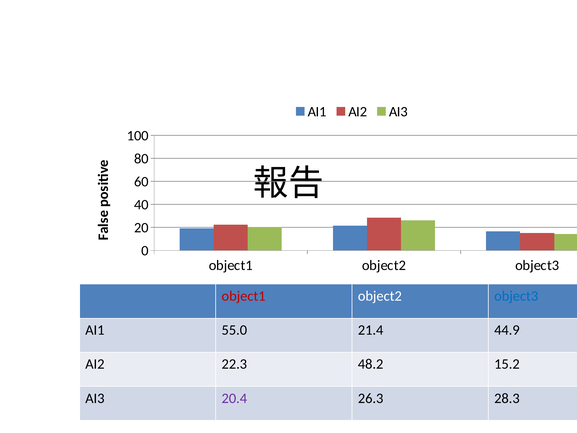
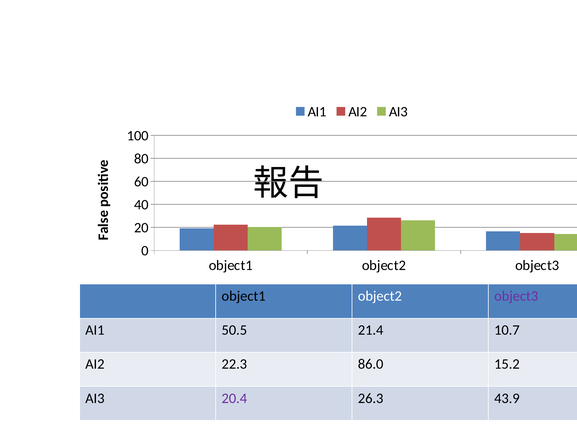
object1 colour: red -> black (244, 296)
object3 colour: blue -> purple (516, 296)
55.0: 55.0 -> 50.5 (234, 330)
44.9: 44.9 -> 10.7 (507, 330)
48.2: 48.2 -> 86.0 (371, 364)
28.3: 28.3 -> 43.9 (507, 398)
